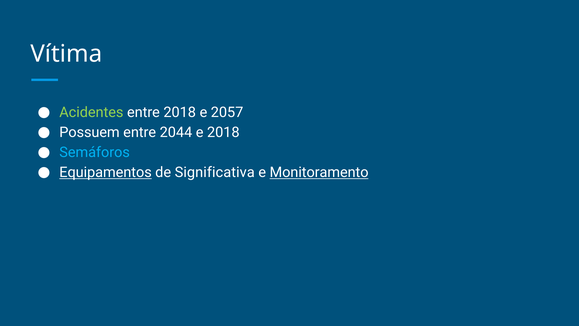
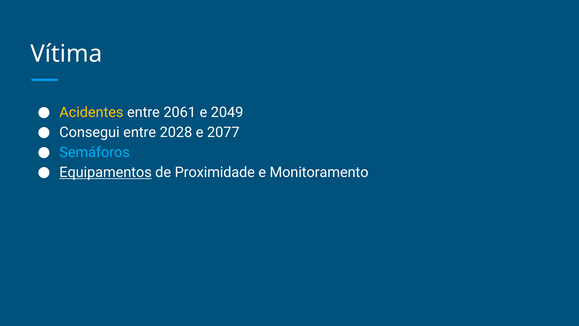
Acidentes colour: light green -> yellow (91, 112)
entre 2018: 2018 -> 2061 (180, 112)
2057: 2057 -> 2049 (227, 112)
Possuem: Possuem -> Consegui (89, 132)
2044: 2044 -> 2028 (176, 132)
e 2018: 2018 -> 2077 (223, 132)
Significativa: Significativa -> Proximidade (215, 172)
Monitoramento underline: present -> none (319, 172)
